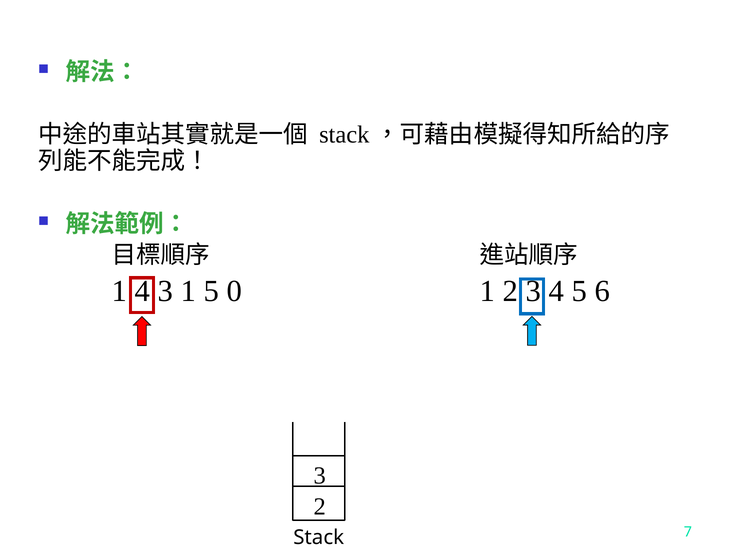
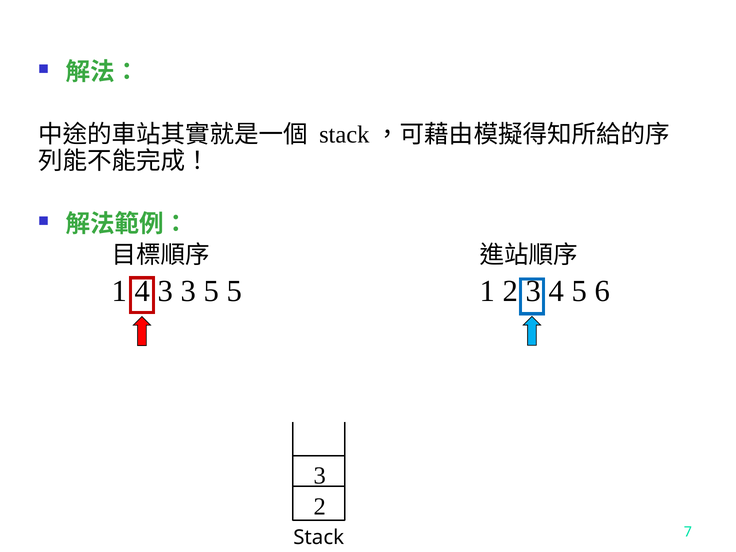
3 1: 1 -> 3 (188, 291)
5 0: 0 -> 5 (234, 291)
